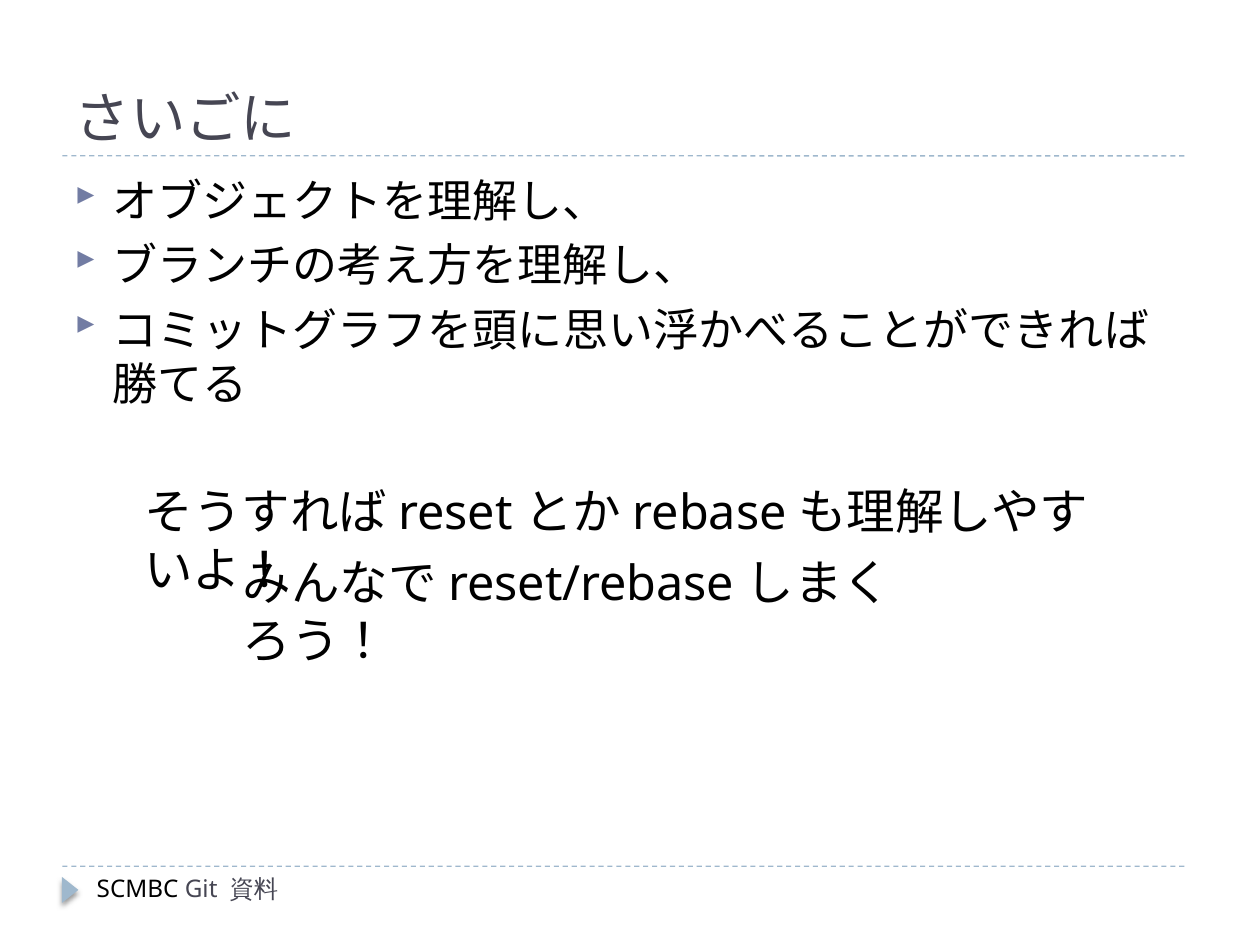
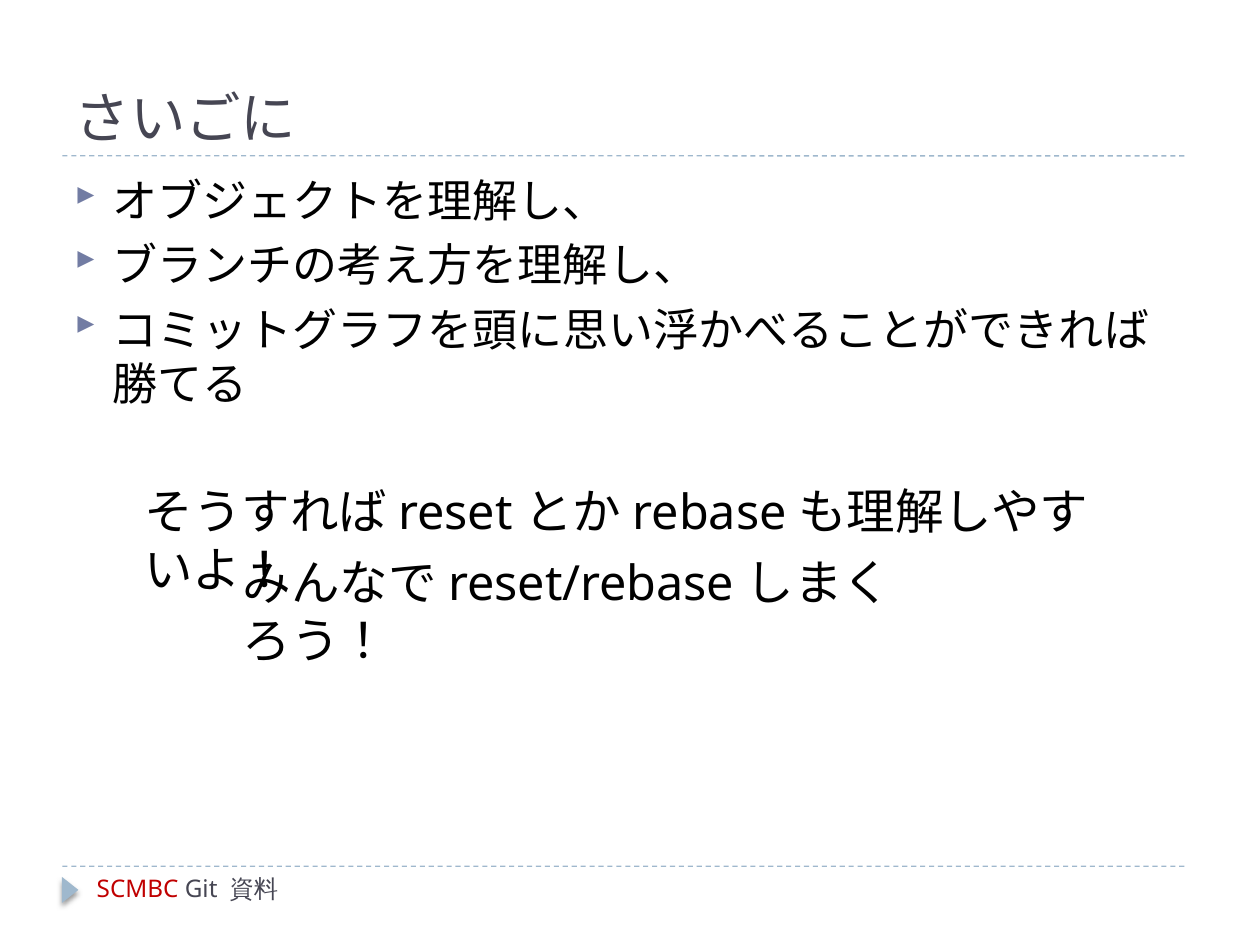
SCMBC colour: black -> red (138, 889)
